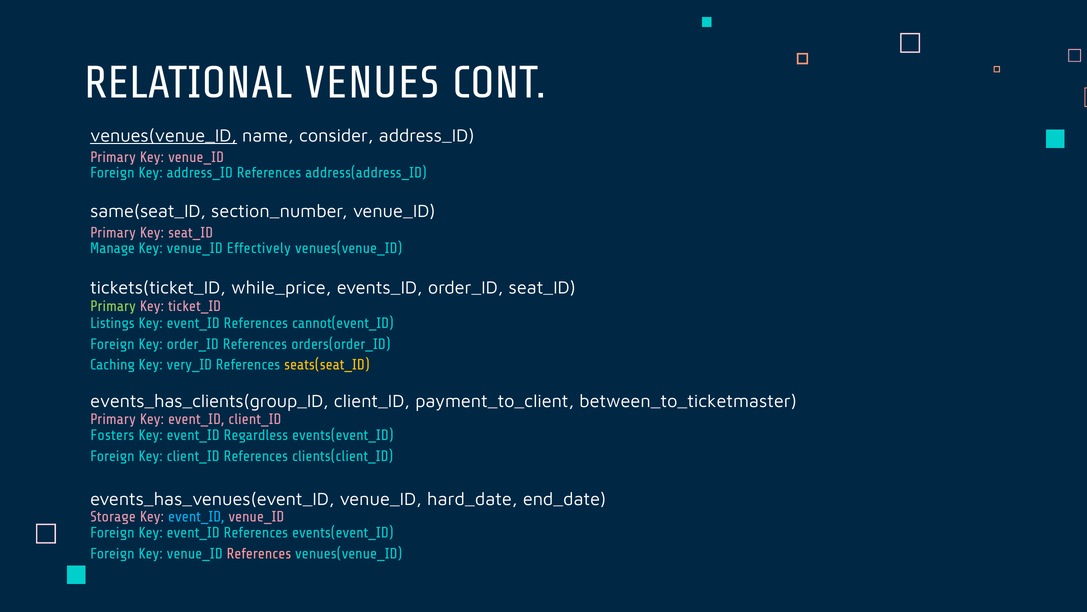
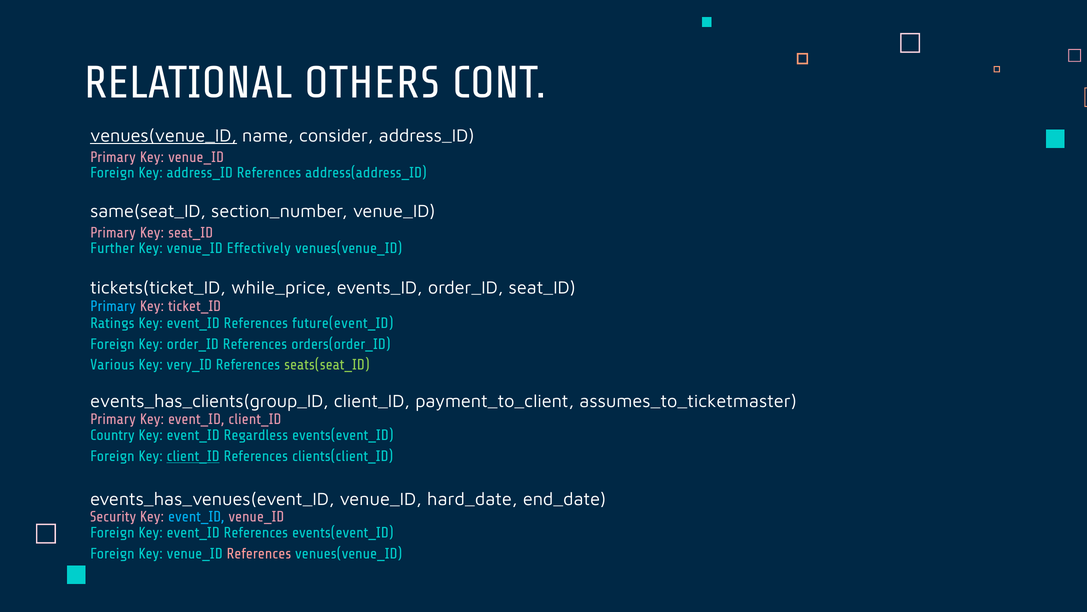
VENUES: VENUES -> OTHERS (372, 83)
Manage: Manage -> Further (112, 248)
Primary colour: light green -> light blue (113, 306)
Listings: Listings -> Ratings (112, 323)
cannot(event_ID: cannot(event_ID -> future(event_ID (343, 323)
Caching: Caching -> Various (112, 365)
seats(seat_ID colour: yellow -> light green (327, 365)
between_to_ticketmaster: between_to_ticketmaster -> assumes_to_ticketmaster (688, 401)
Fosters: Fosters -> Country (112, 435)
client_ID underline: none -> present (193, 456)
Storage: Storage -> Security (113, 516)
